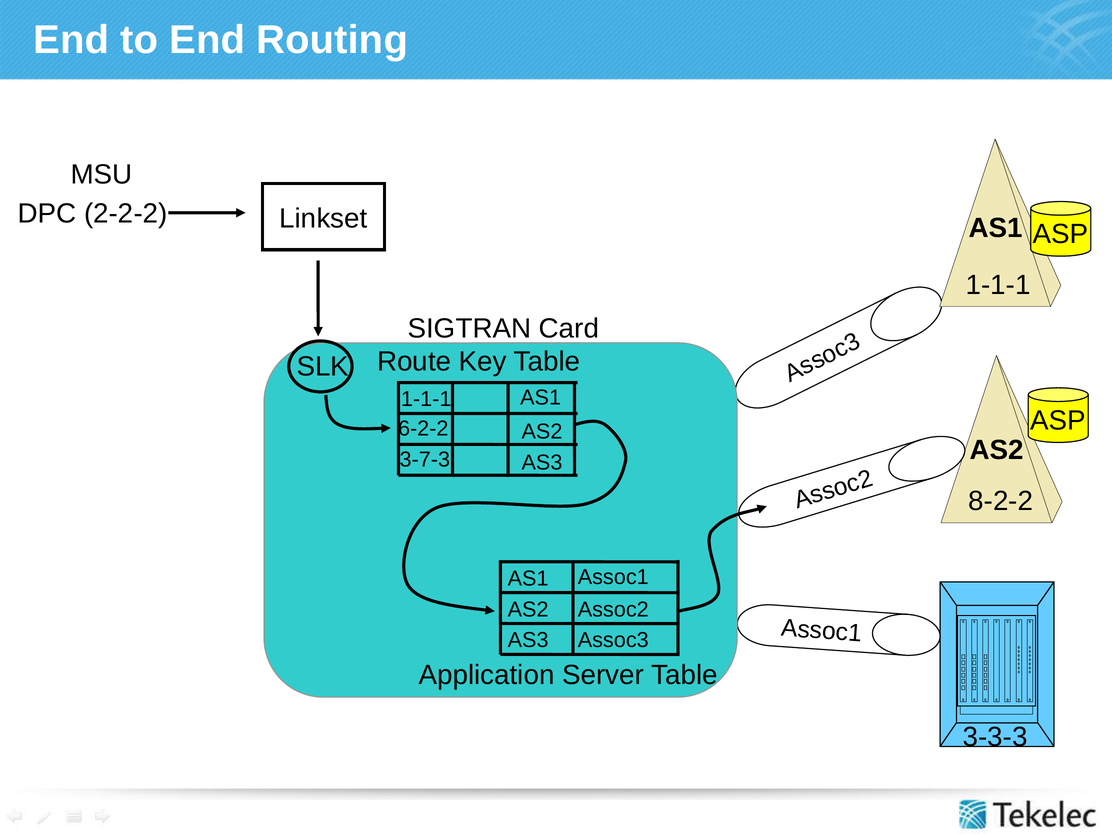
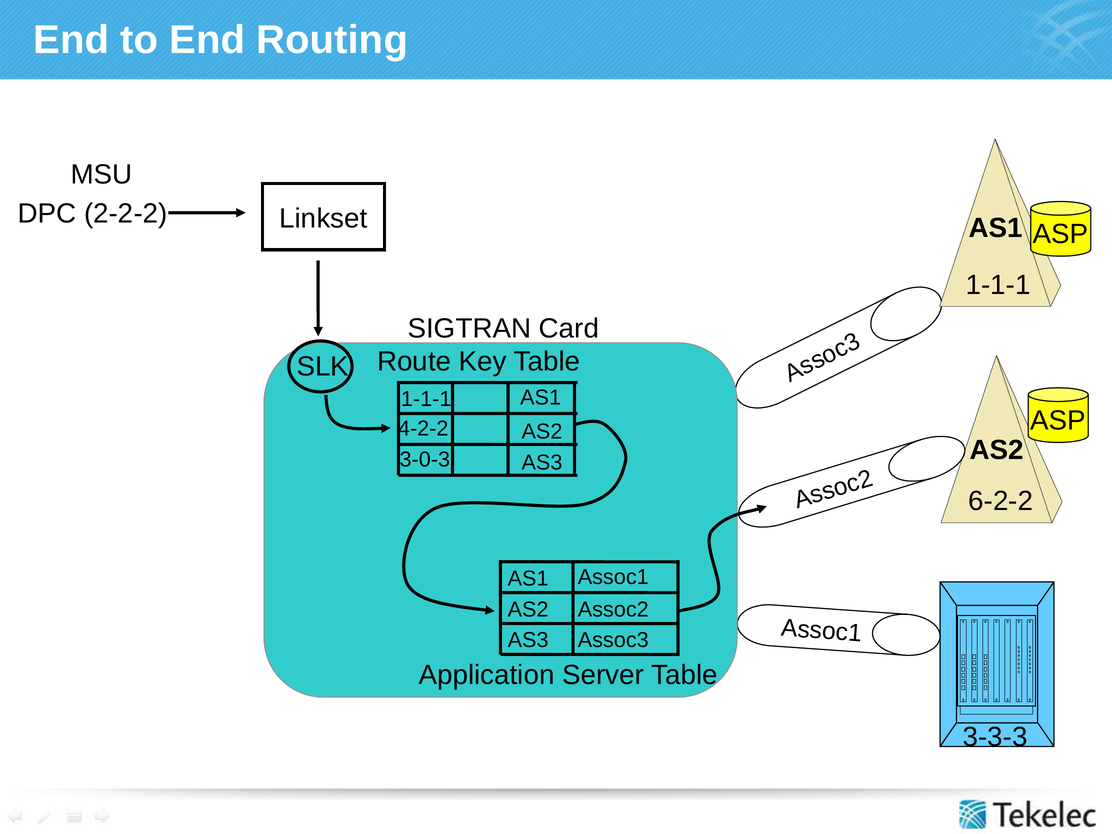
6-2-2: 6-2-2 -> 4-2-2 (423, 429)
3-7-3: 3-7-3 -> 3-0-3 (425, 460)
8-2-2: 8-2-2 -> 6-2-2 (1001, 501)
